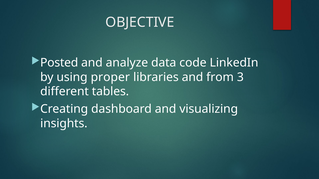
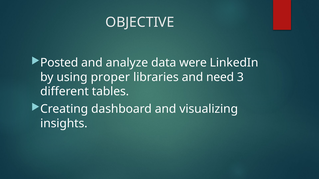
code: code -> were (193, 63)
from: from -> need (220, 77)
